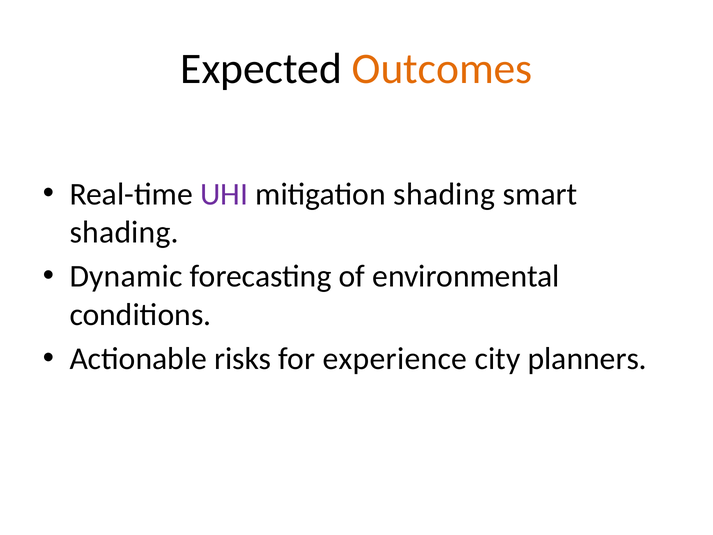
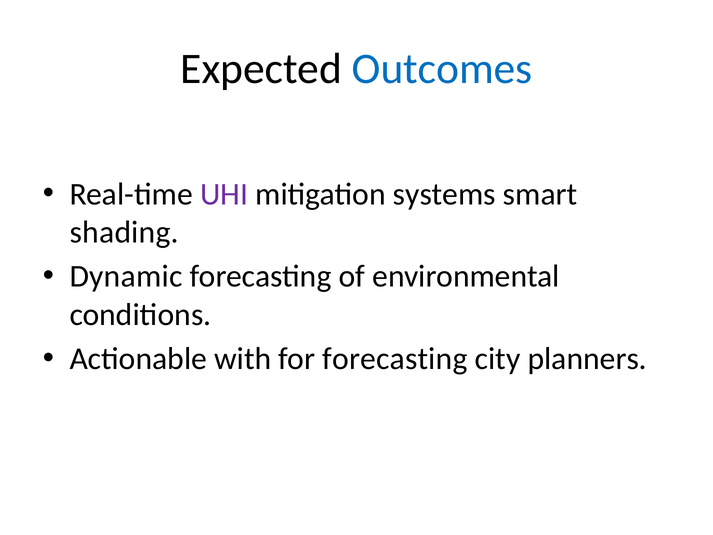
Outcomes colour: orange -> blue (442, 69)
mitigation shading: shading -> systems (444, 194)
risks: risks -> with (243, 359)
for experience: experience -> forecasting (395, 359)
